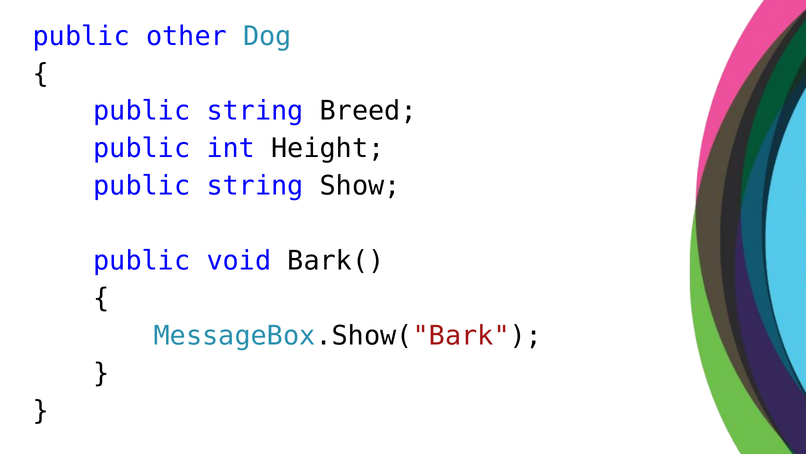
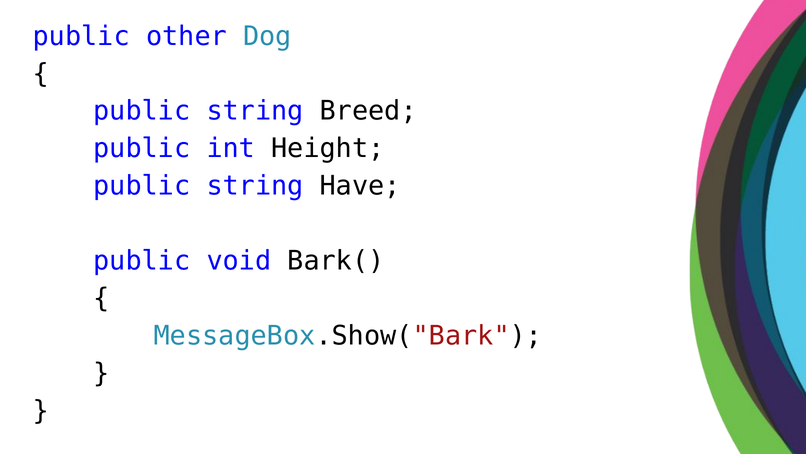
Show: Show -> Have (360, 186)
